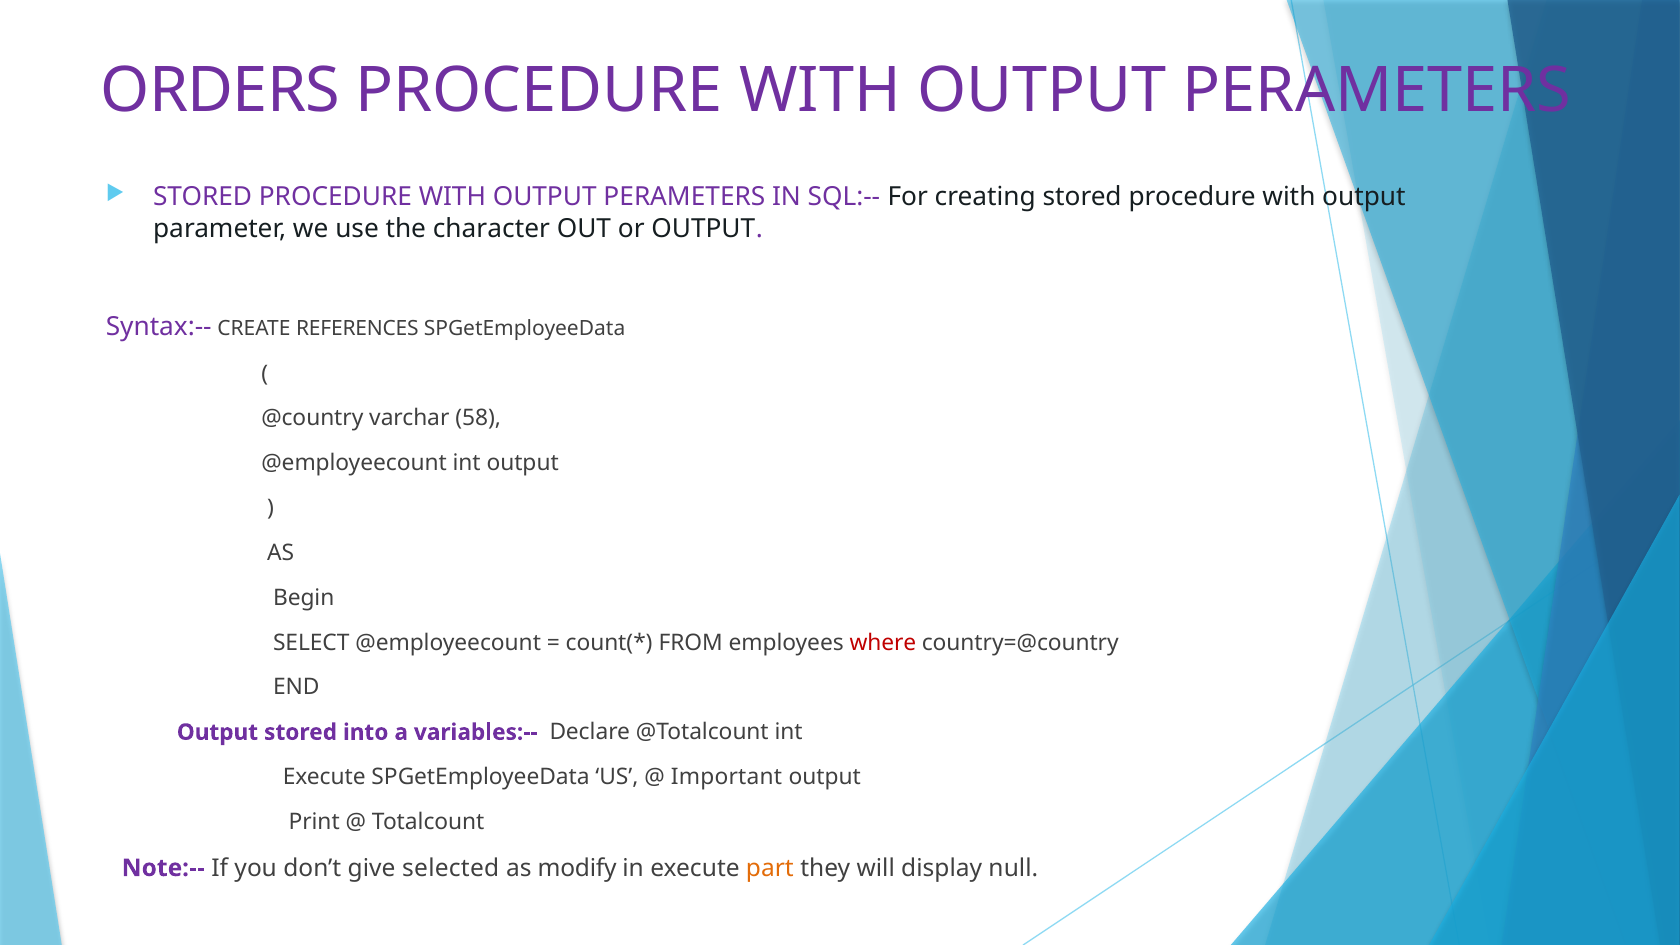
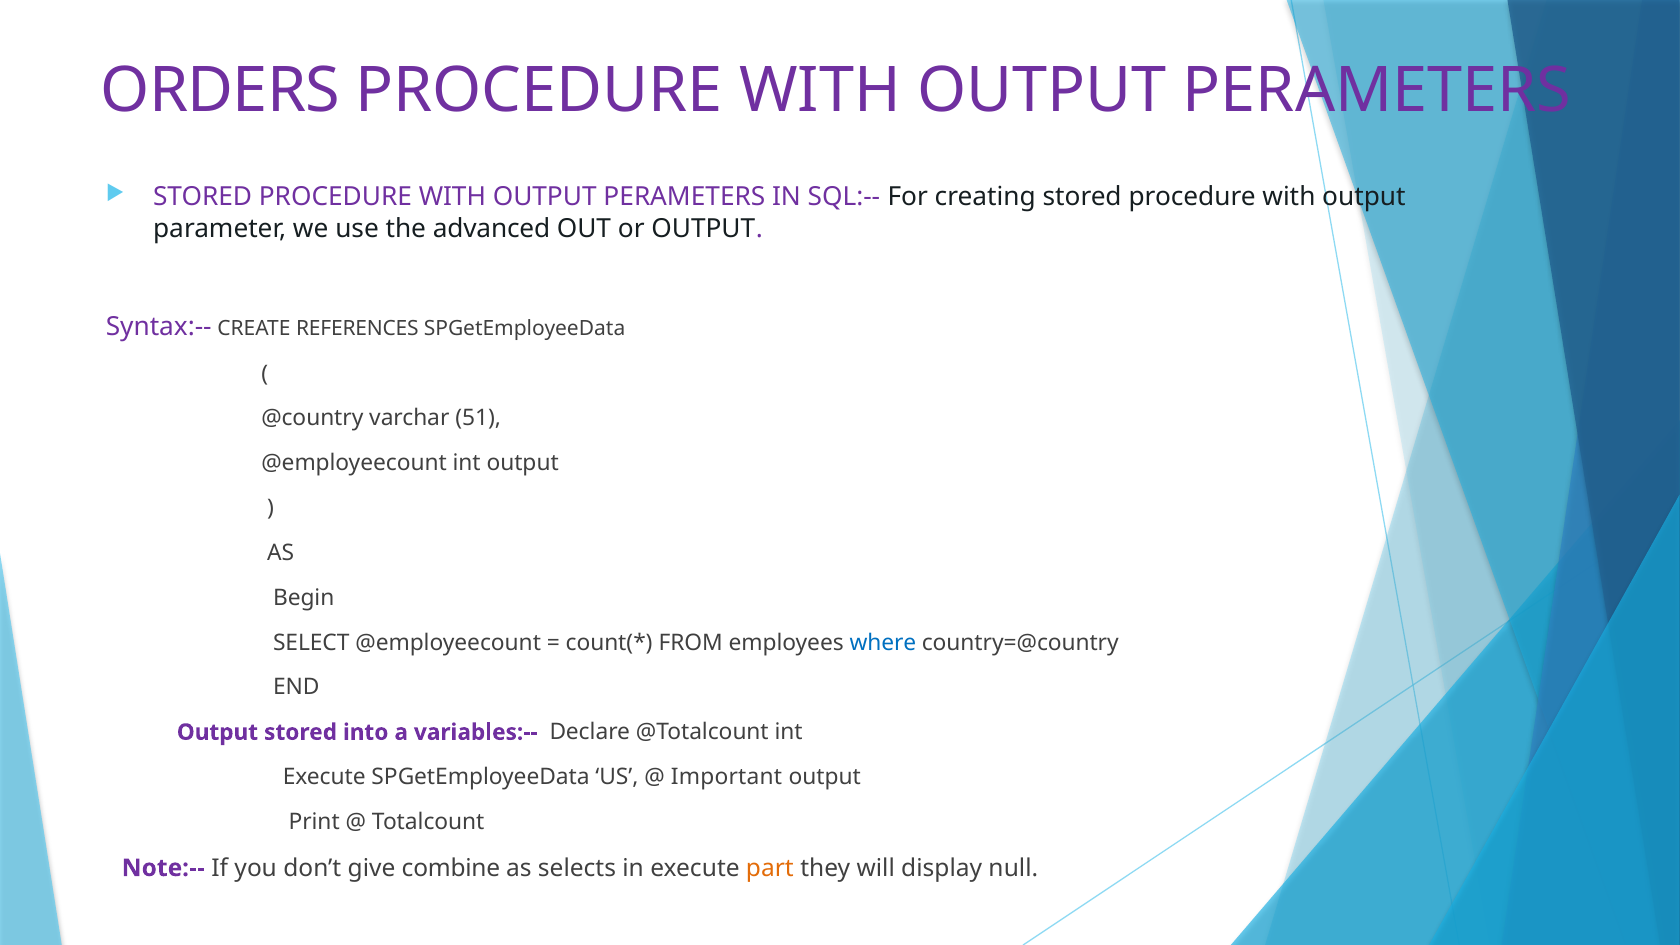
character: character -> advanced (492, 229)
58: 58 -> 51 (478, 418)
where colour: red -> blue (883, 643)
selected: selected -> combine (451, 868)
modify: modify -> selects (577, 868)
